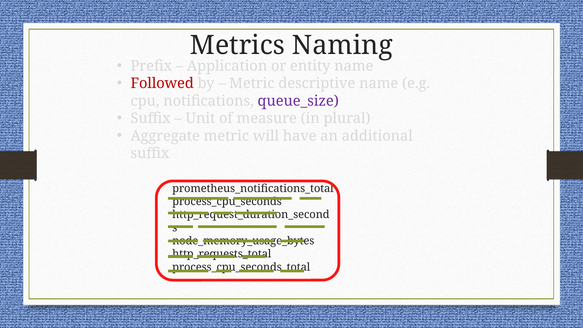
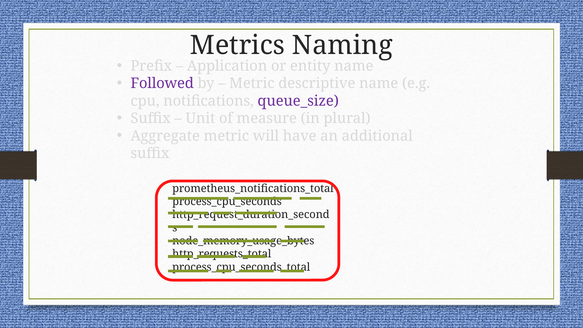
Followed colour: red -> purple (162, 83)
